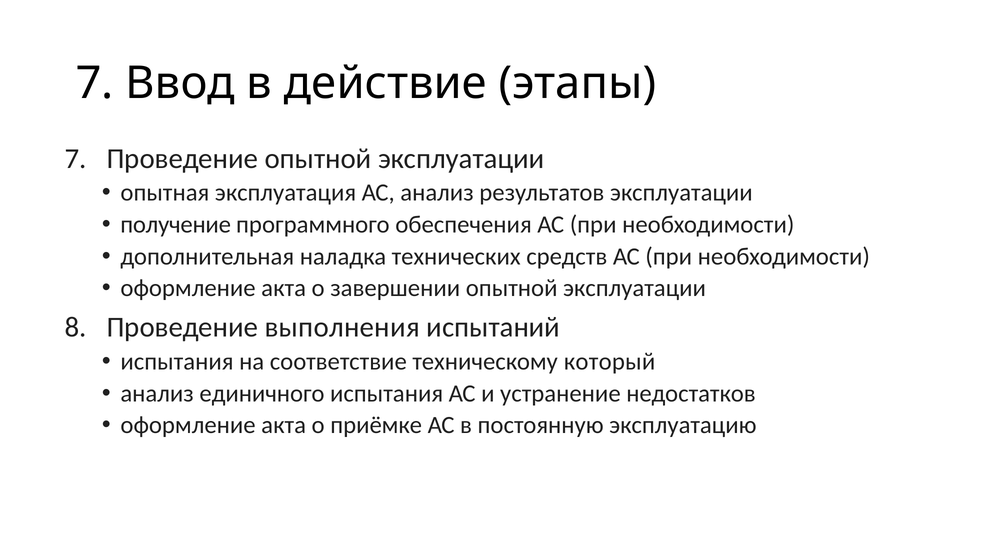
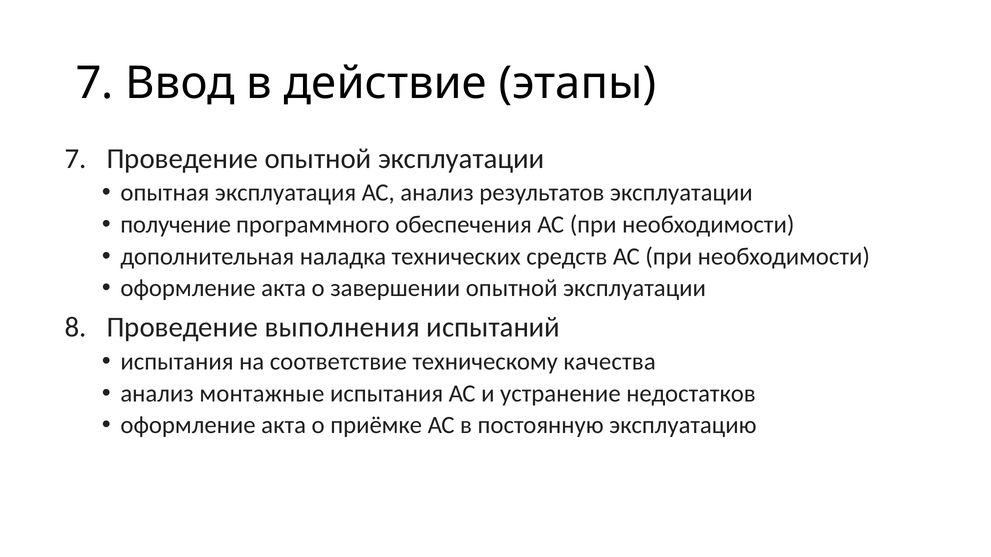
который: который -> качества (610, 362)
единичного: единичного -> монтажные (262, 394)
